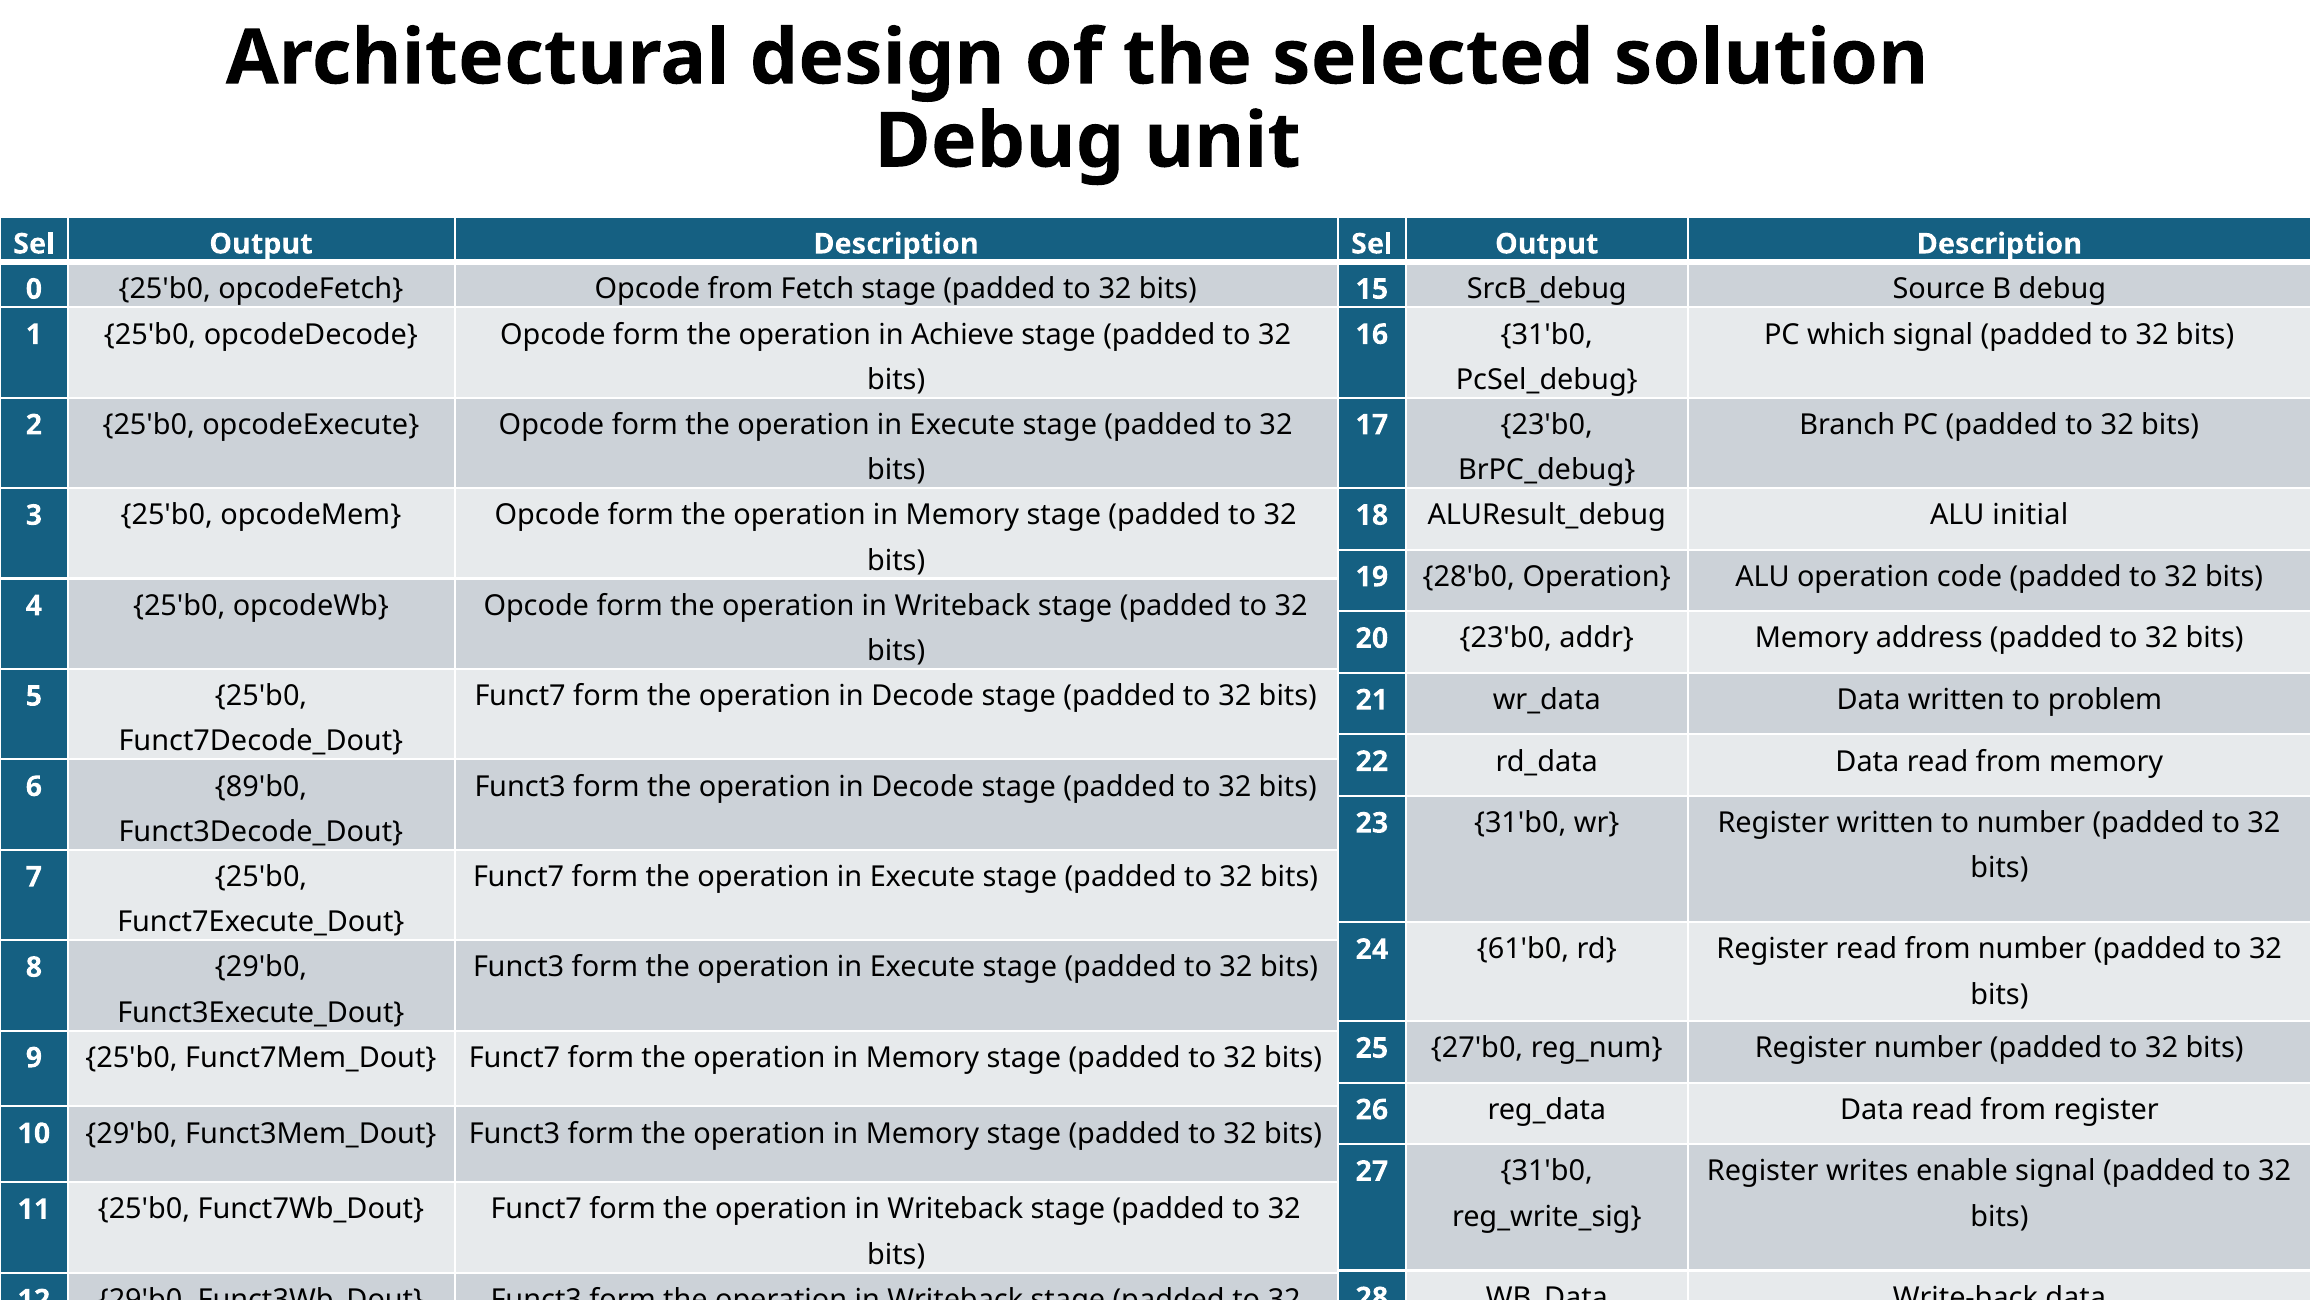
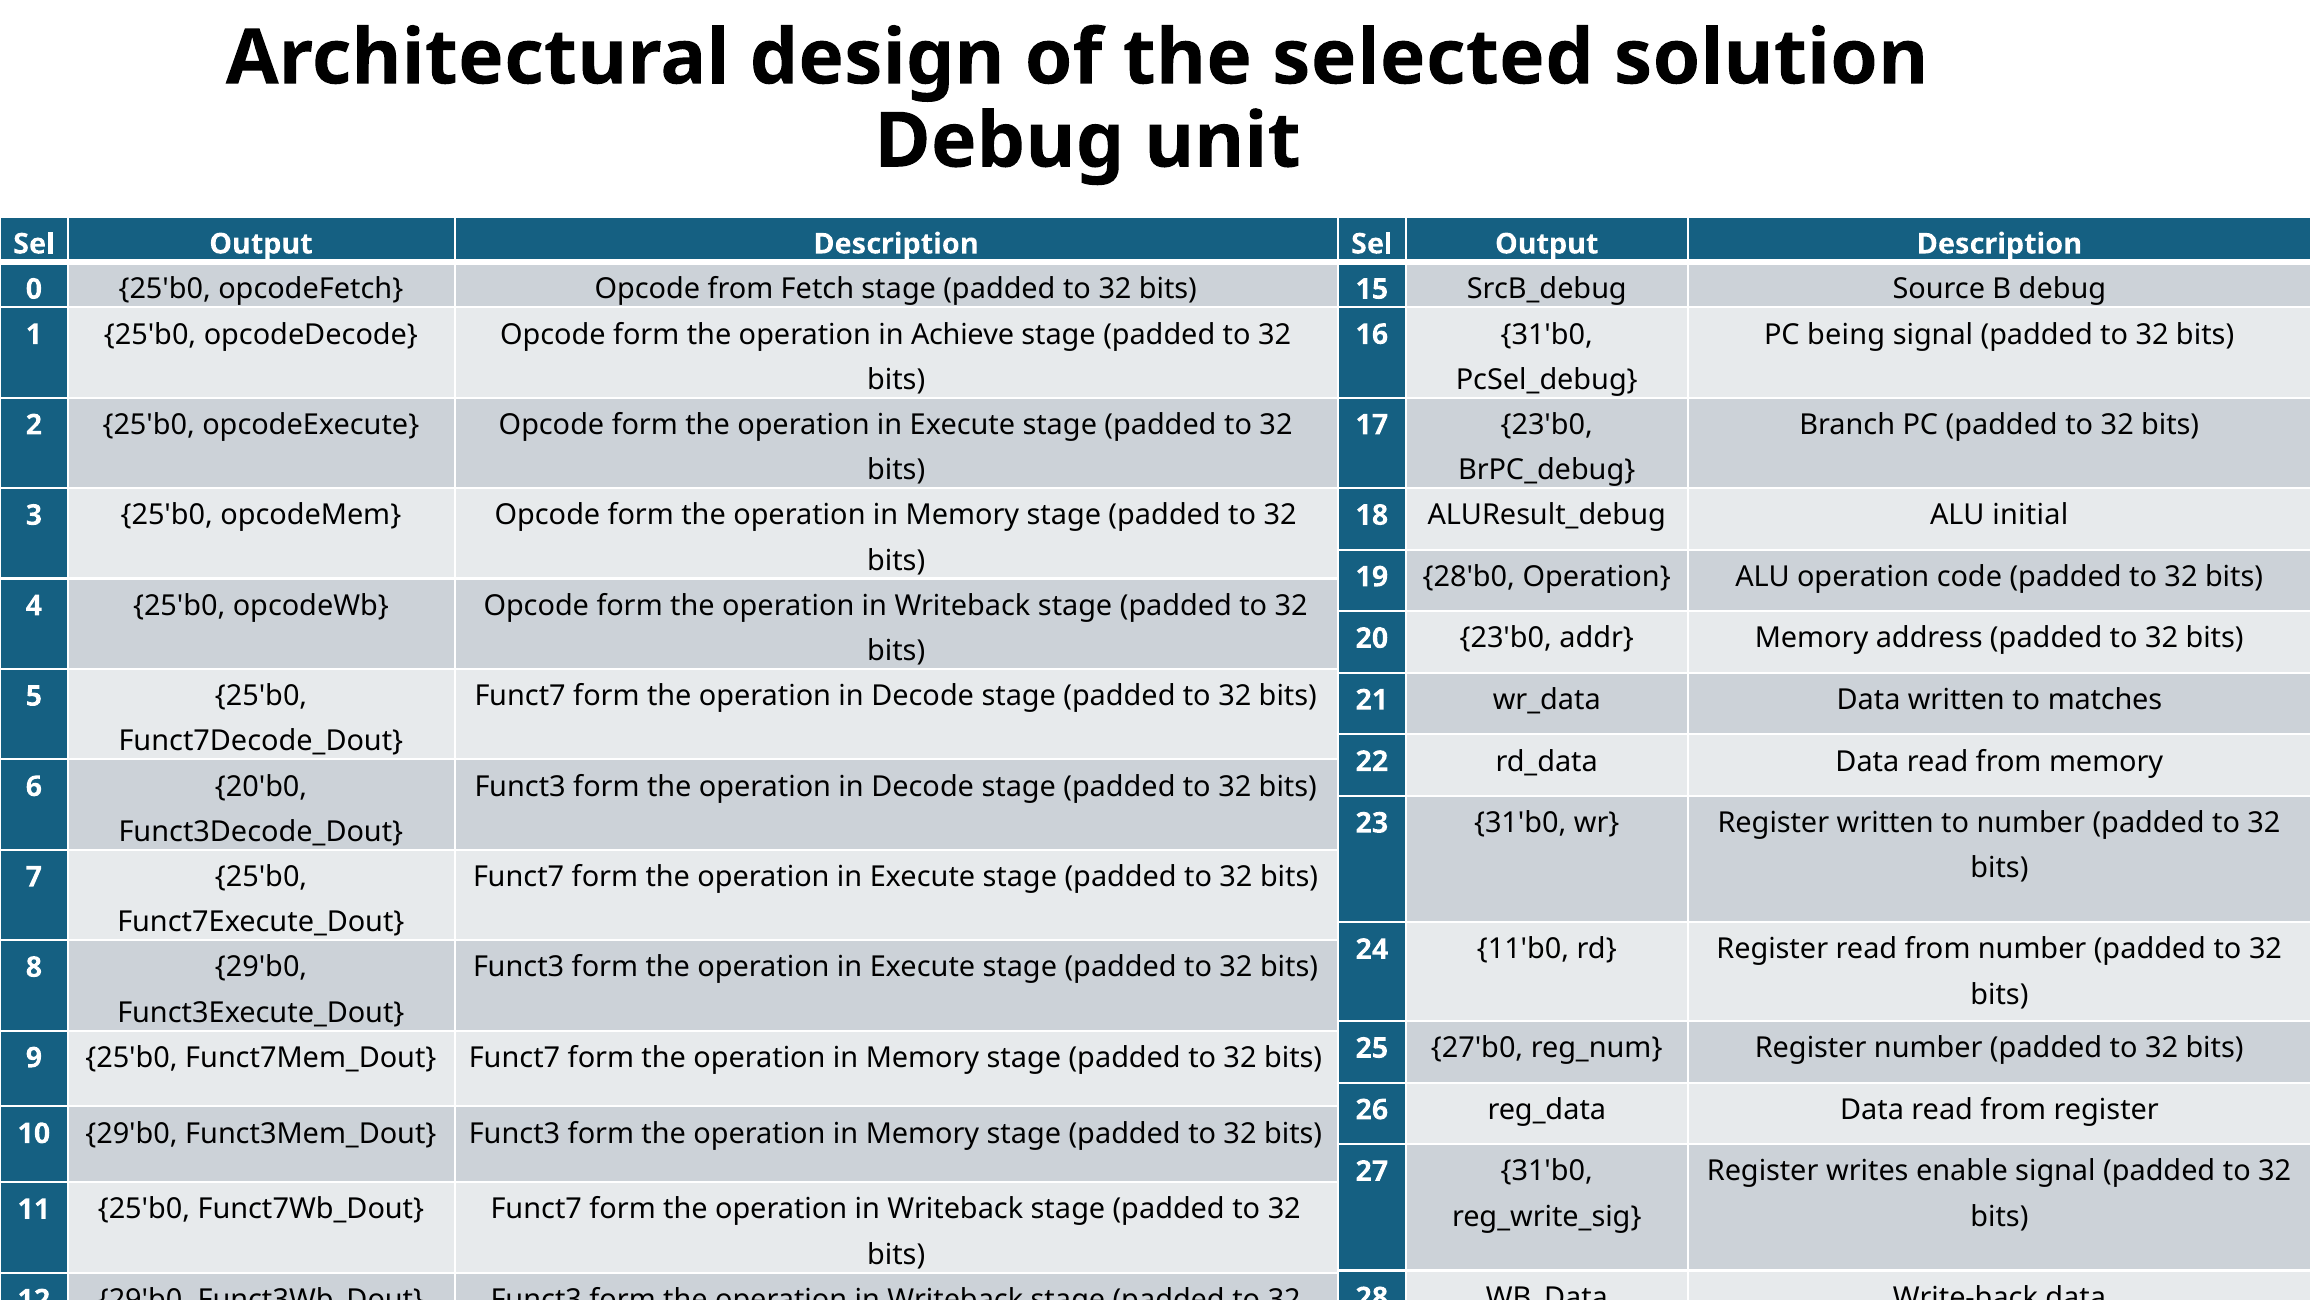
which: which -> being (1846, 334)
problem: problem -> matches (2105, 700)
89'b0: 89'b0 -> 20'b0 (261, 787)
61'b0: 61'b0 -> 11'b0 (1523, 949)
